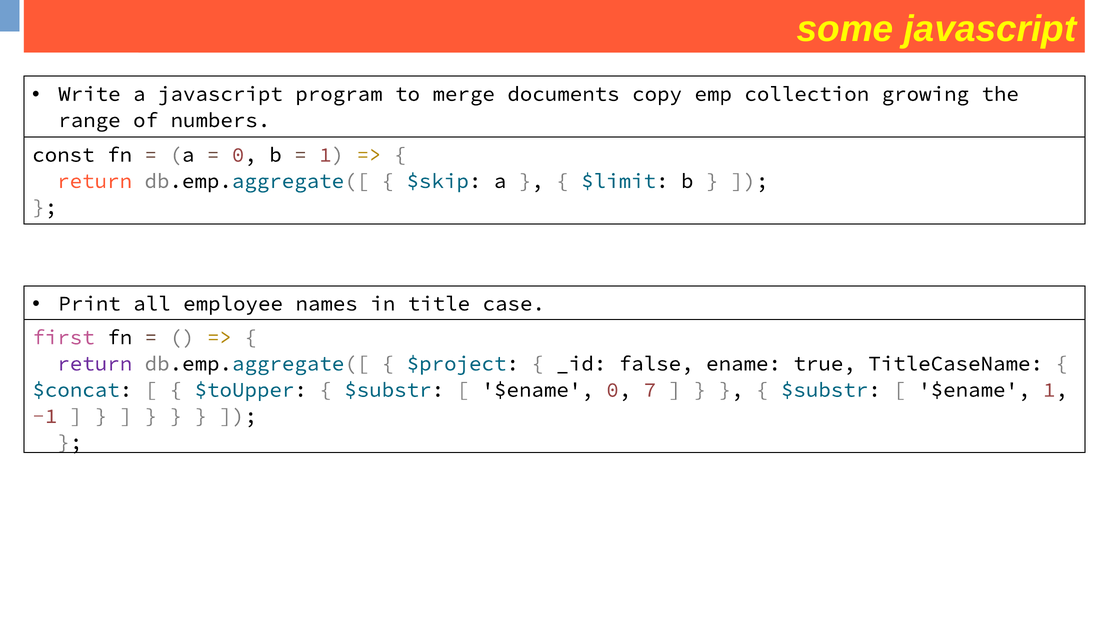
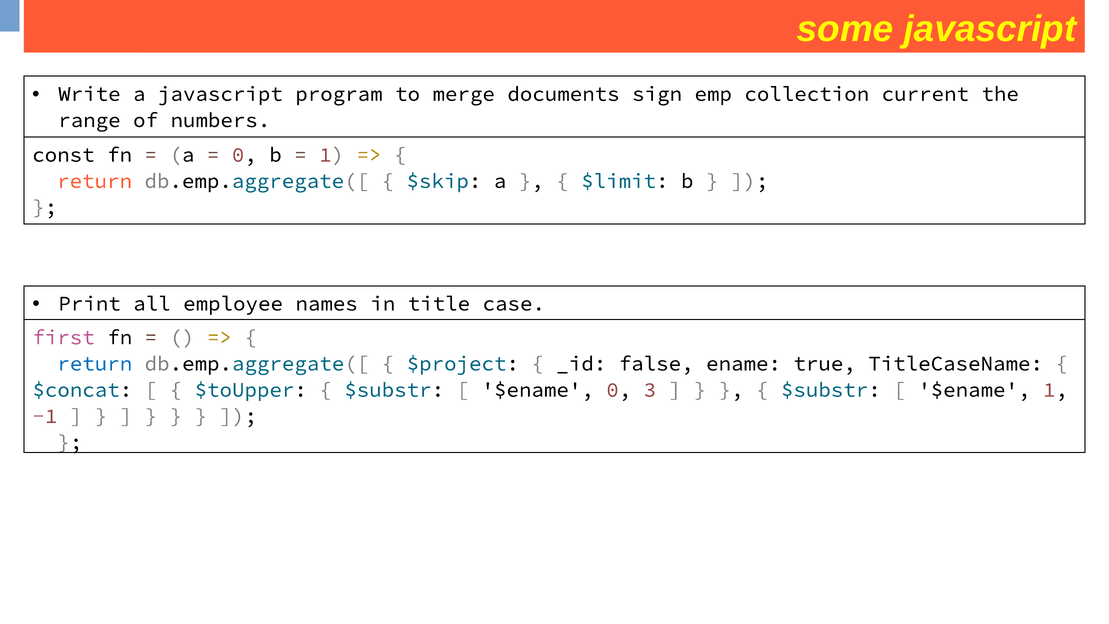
copy: copy -> sign (657, 94)
growing: growing -> current (925, 94)
return colour: purple -> blue (95, 363)
7: 7 -> 3 (650, 390)
